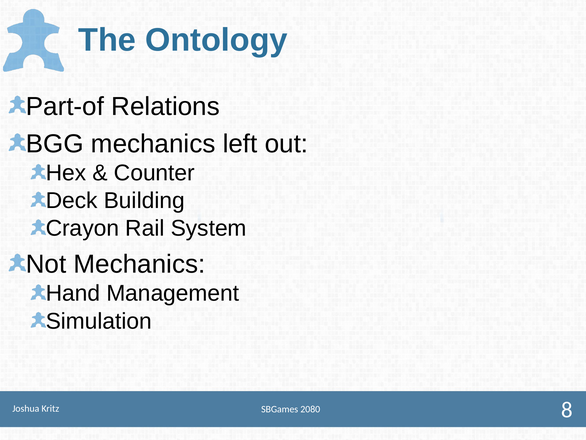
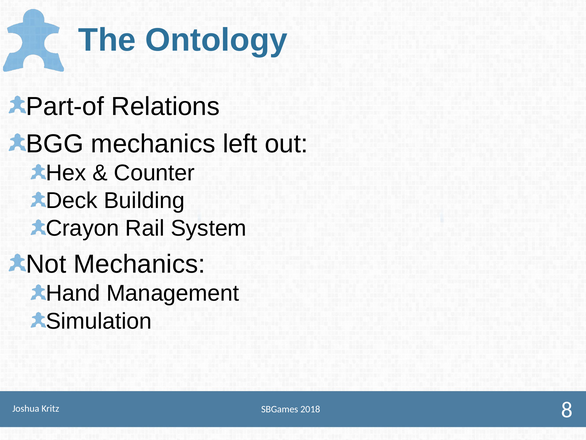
2080: 2080 -> 2018 (310, 409)
